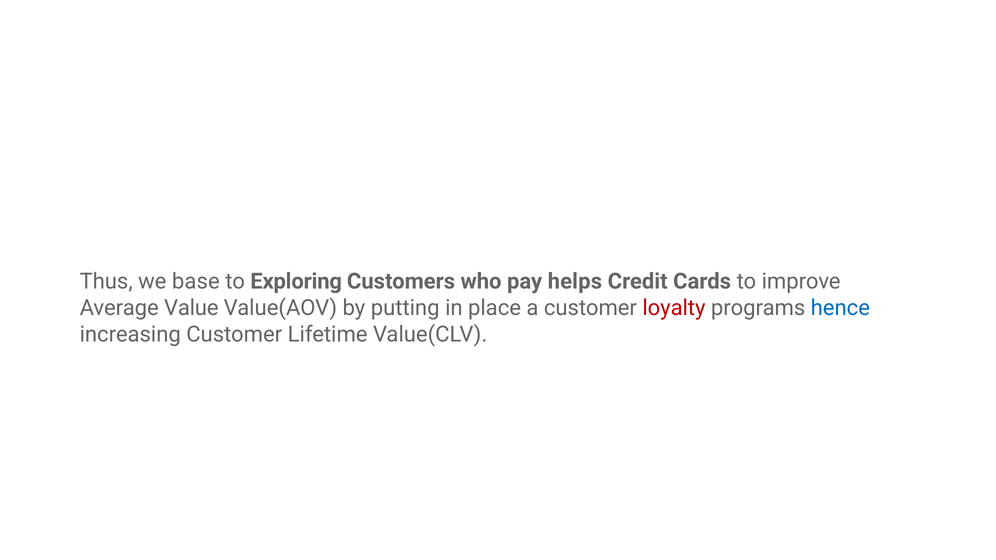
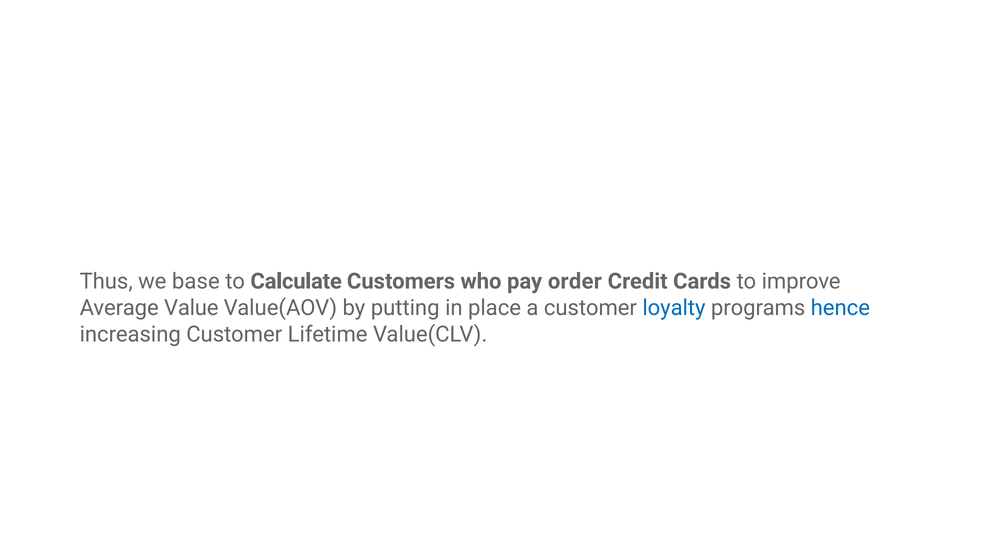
Exploring: Exploring -> Calculate (296, 281)
helps: helps -> order (575, 281)
loyalty colour: red -> blue (674, 308)
